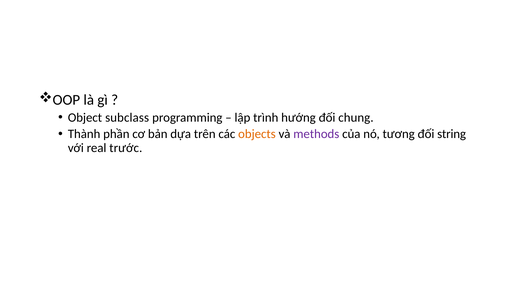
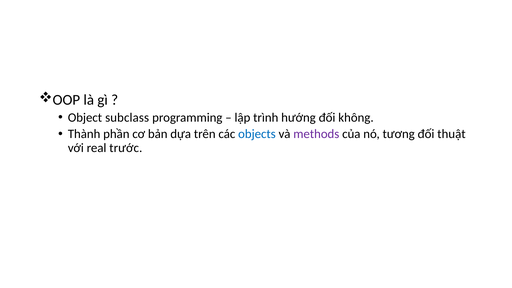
chung: chung -> không (356, 118)
objects colour: orange -> blue (257, 134)
string: string -> thuật (451, 134)
